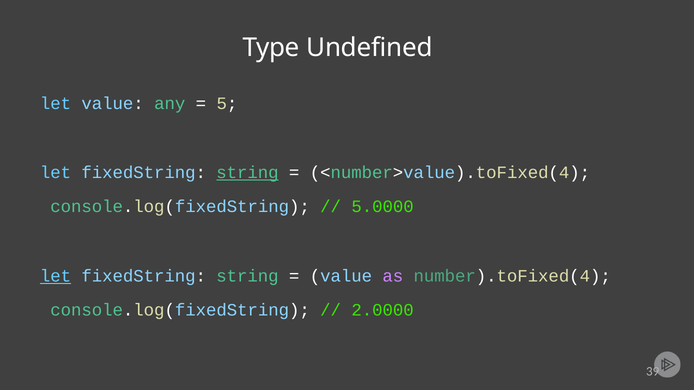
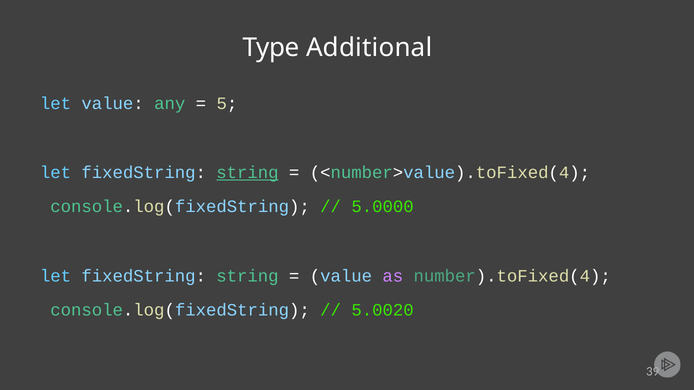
Undefined: Undefined -> Additional (369, 48)
let underline: present -> none (56, 276)
2.0000: 2.0000 -> 5.0020 (383, 310)
